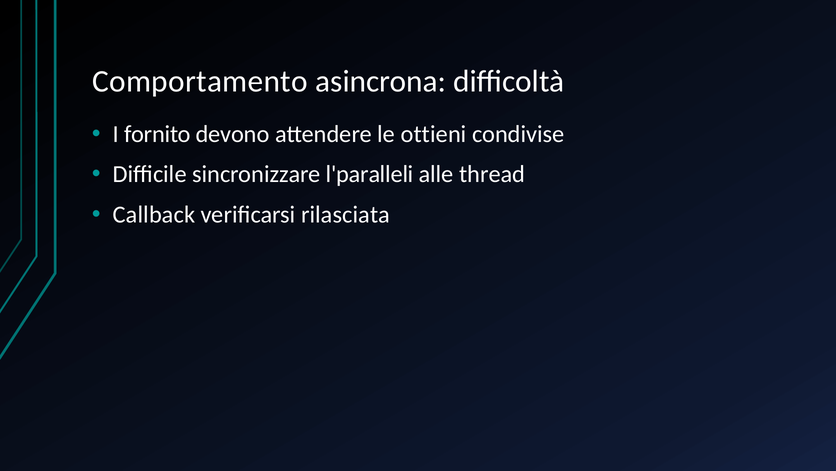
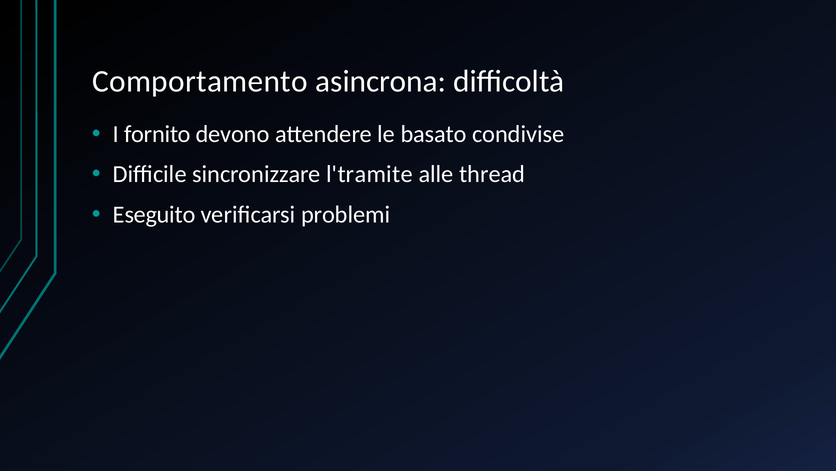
ottieni: ottieni -> basato (434, 134)
l'paralleli: l'paralleli -> l'tramite (369, 174)
Callback: Callback -> Eseguito (154, 214)
rilasciata: rilasciata -> problemi (346, 214)
